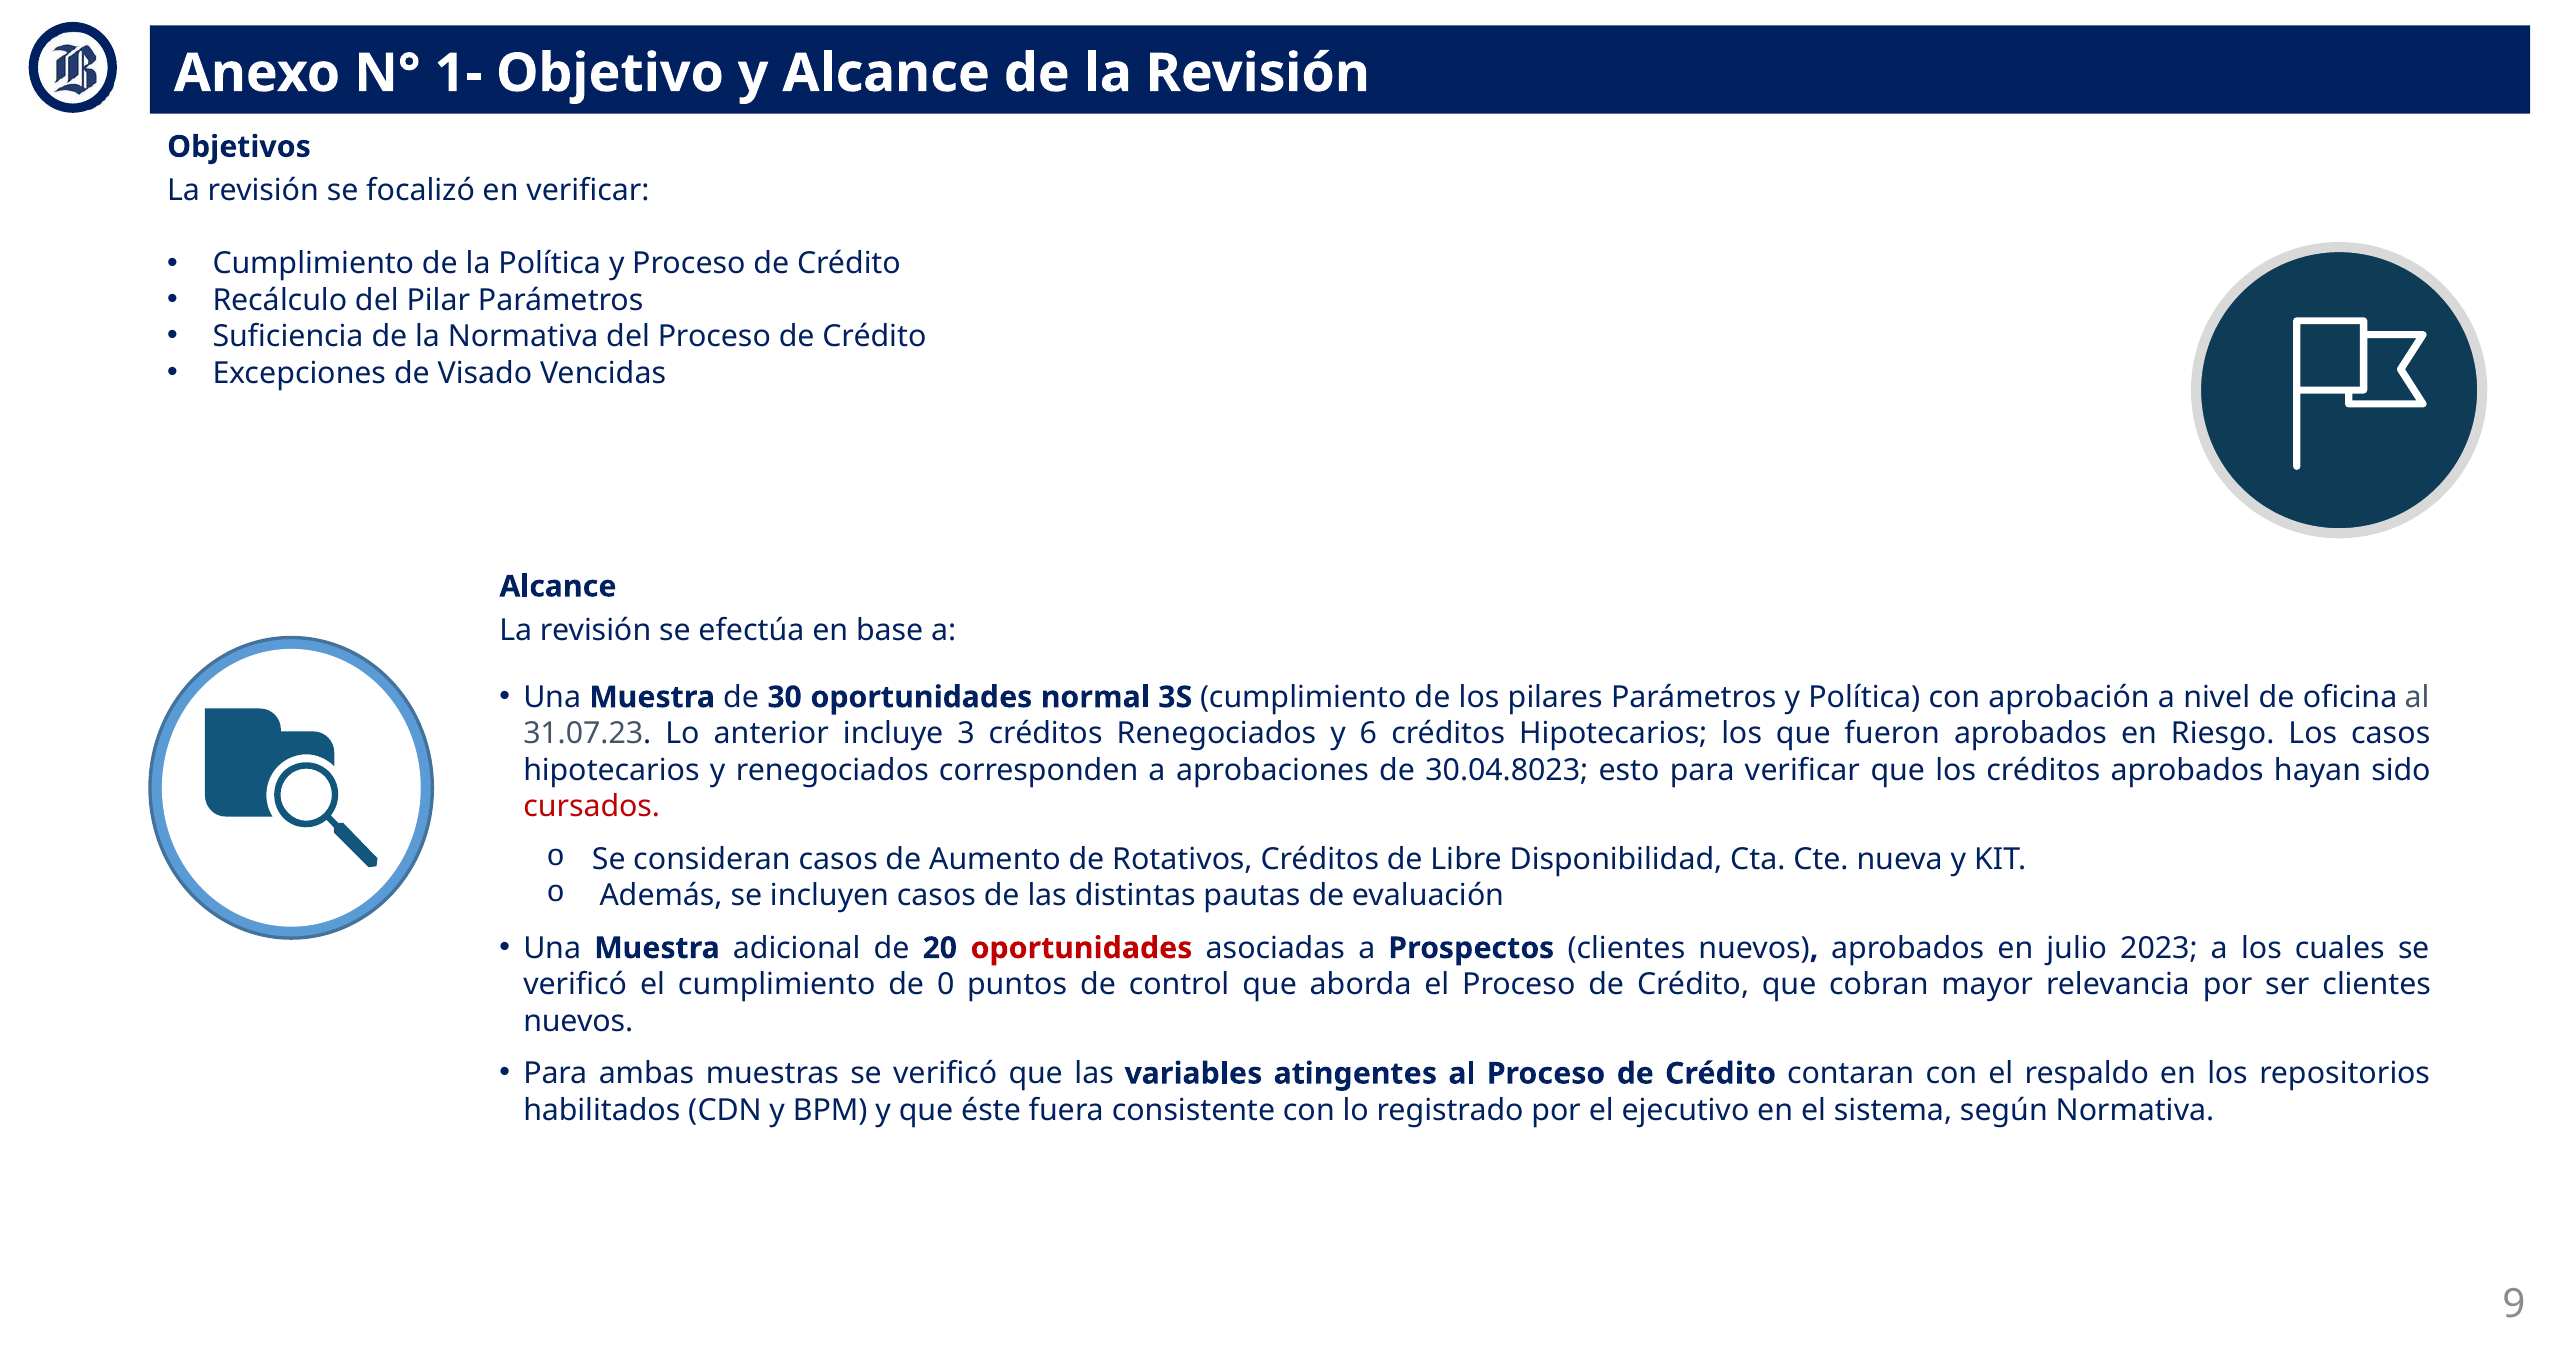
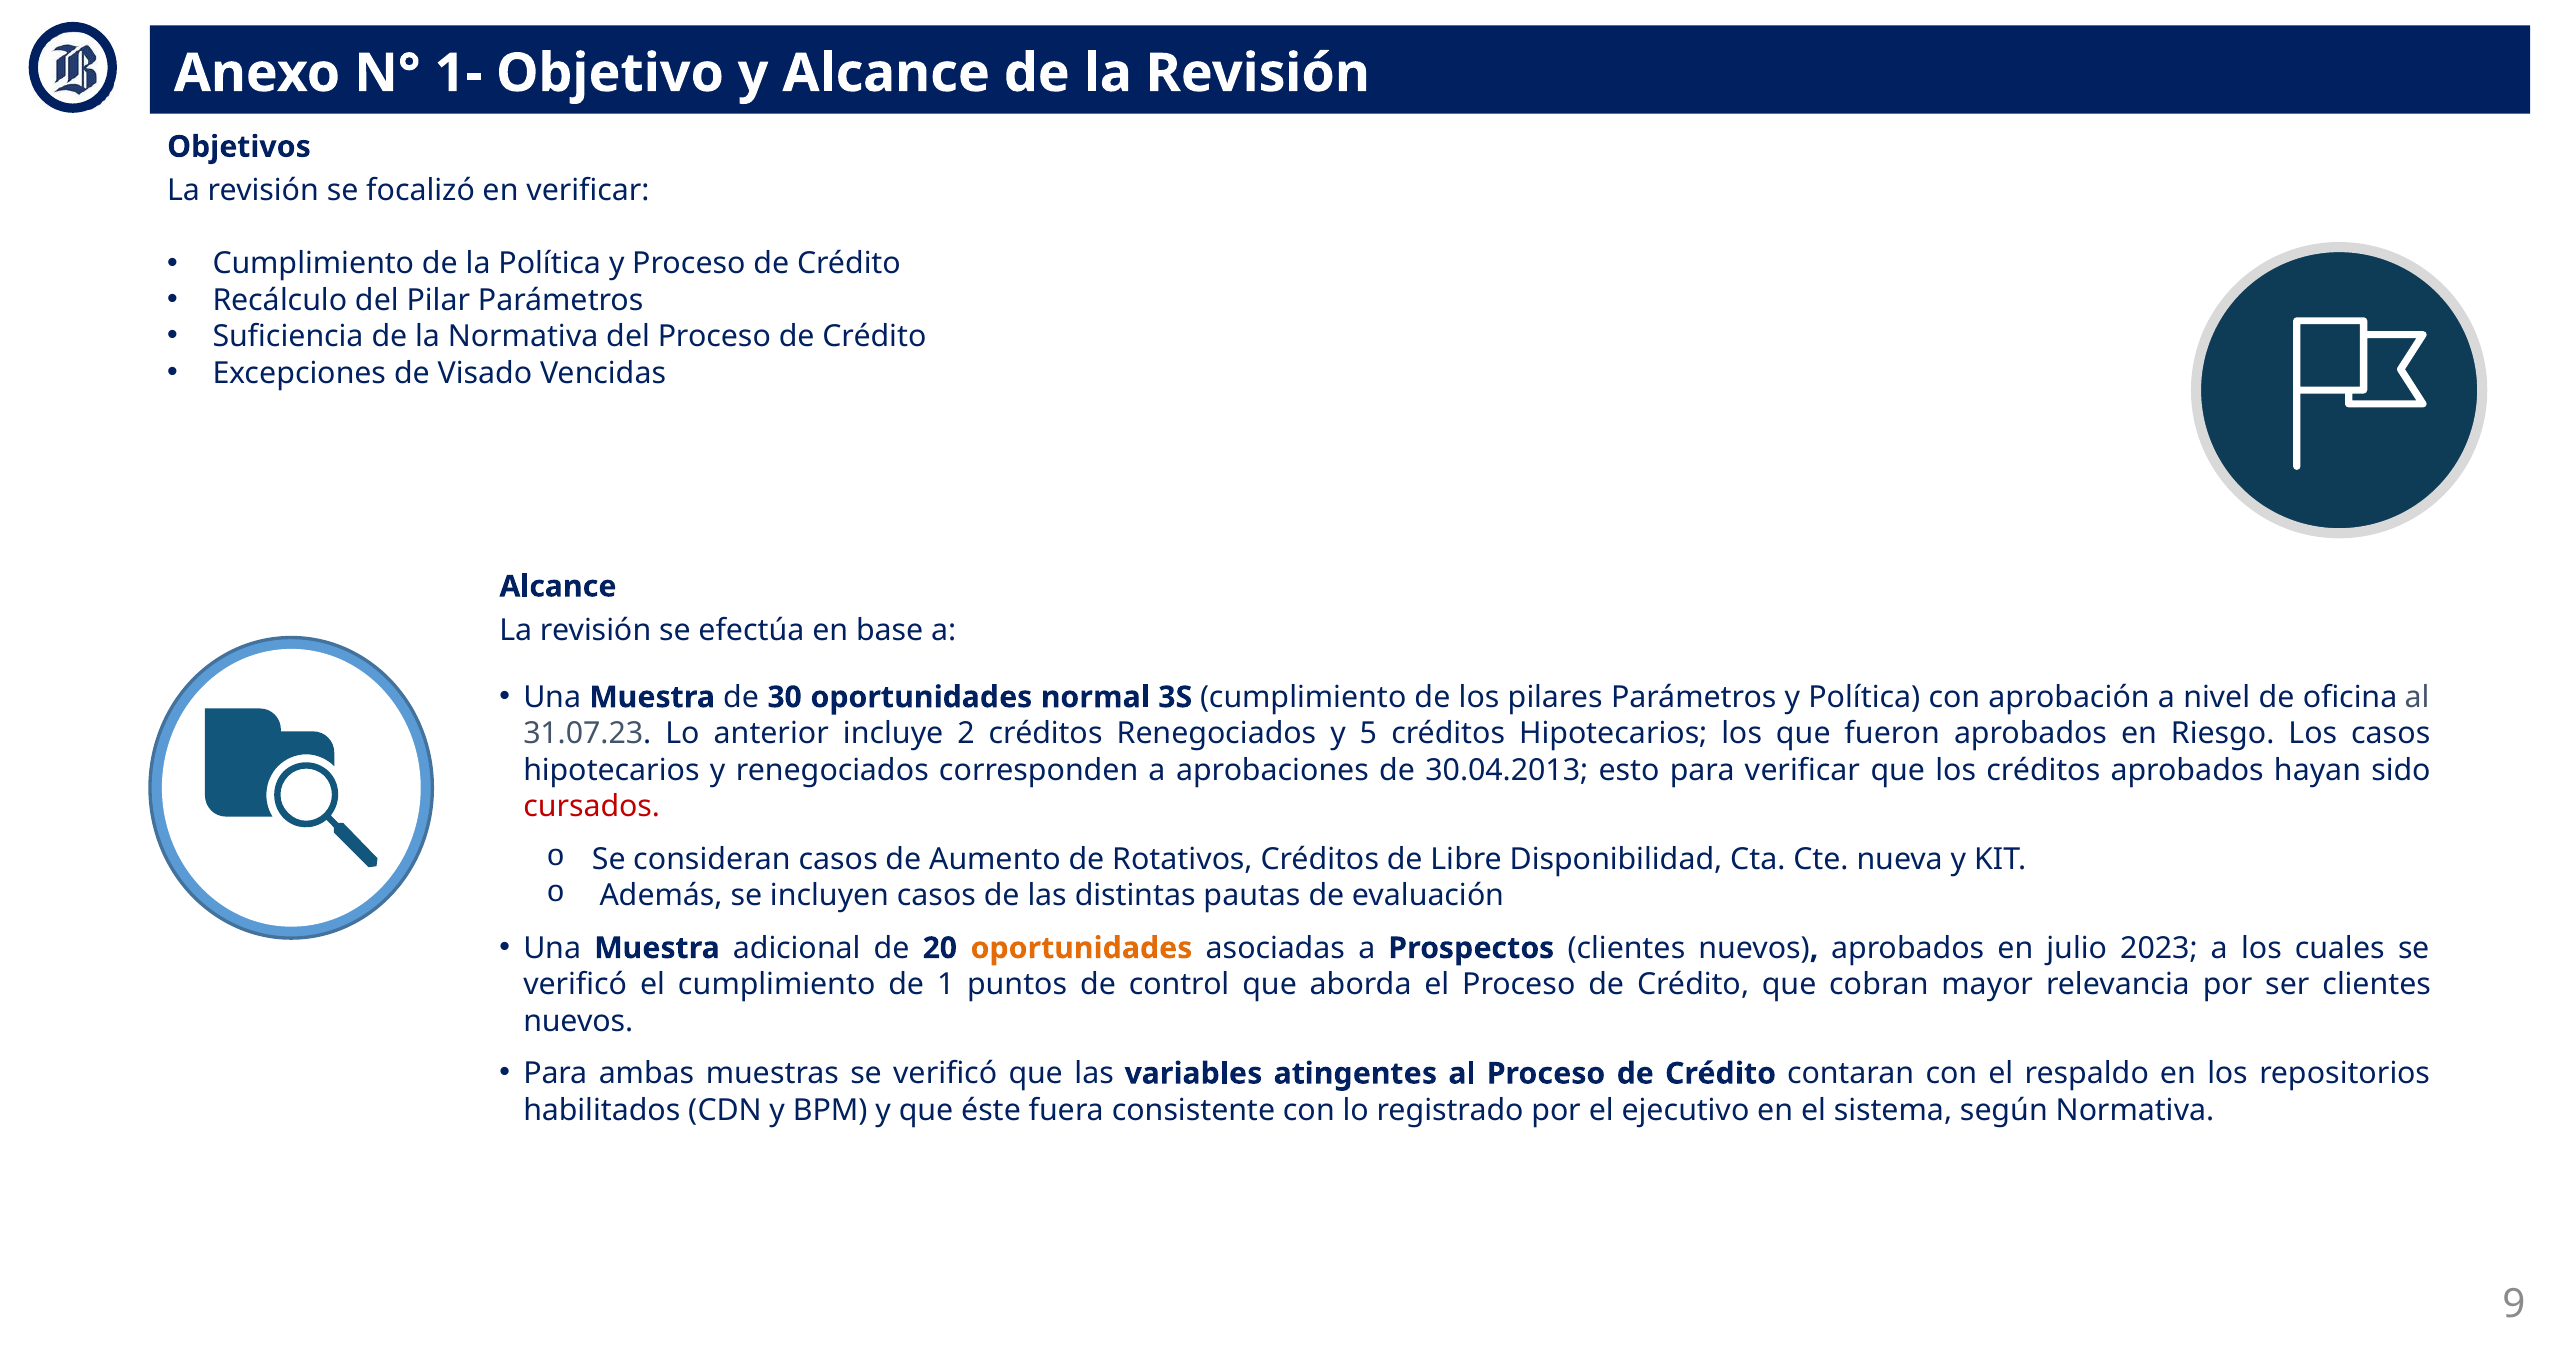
3: 3 -> 2 (966, 734)
6: 6 -> 5 (1368, 734)
30.04.8023: 30.04.8023 -> 30.04.2013 (1507, 770)
oportunidades colour: red -> orange (1081, 948)
0: 0 -> 1 (946, 985)
